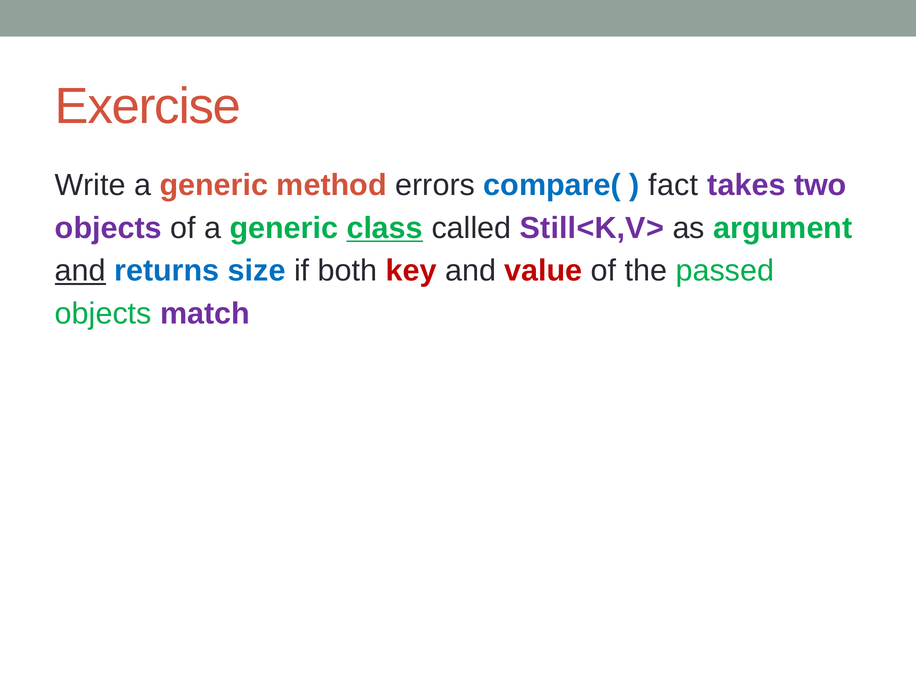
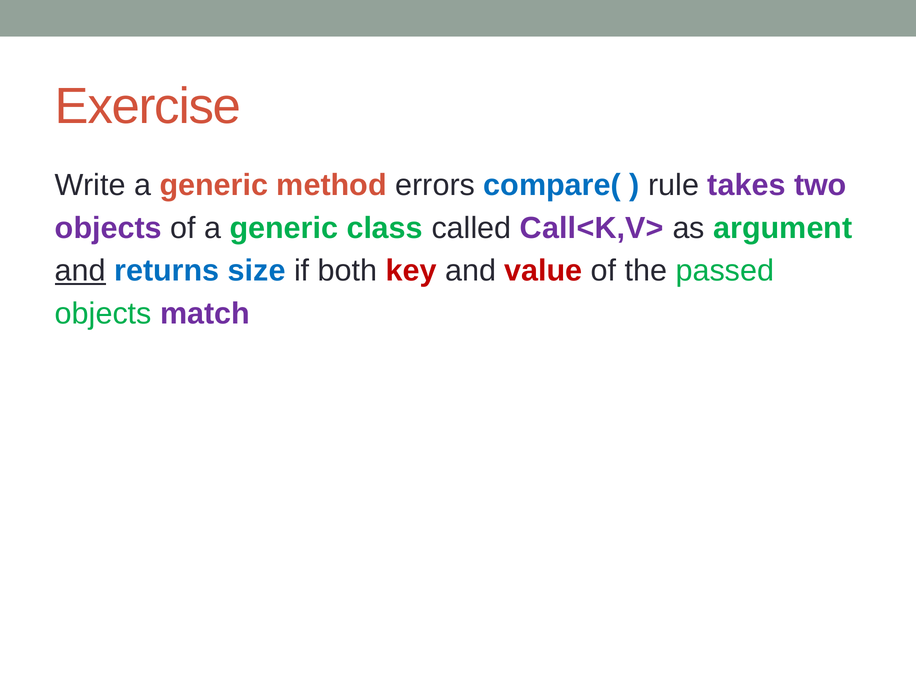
fact: fact -> rule (674, 185)
class underline: present -> none (385, 228)
Still<K,V>: Still<K,V> -> Call<K,V> (592, 228)
